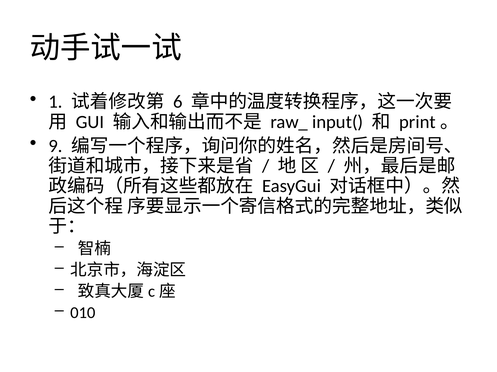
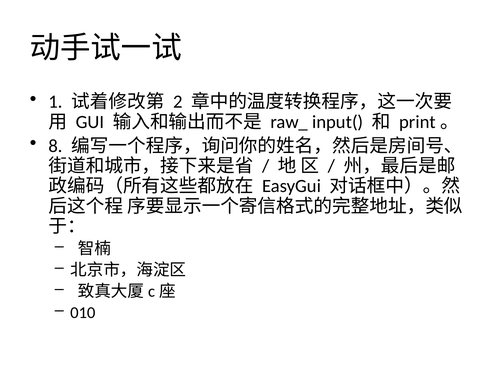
6: 6 -> 2 (178, 102)
9: 9 -> 8 (56, 146)
